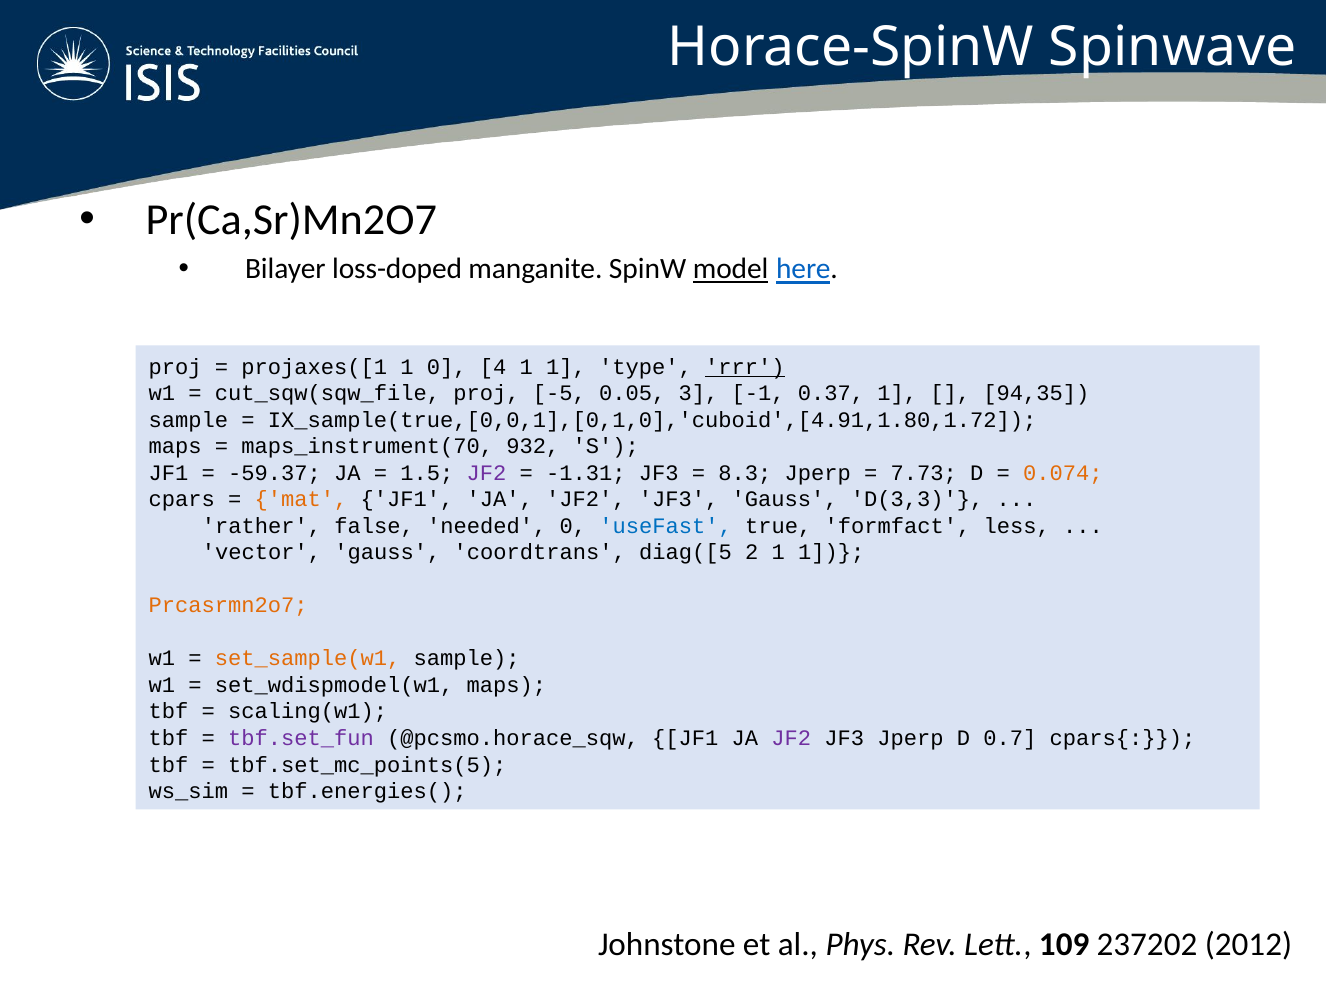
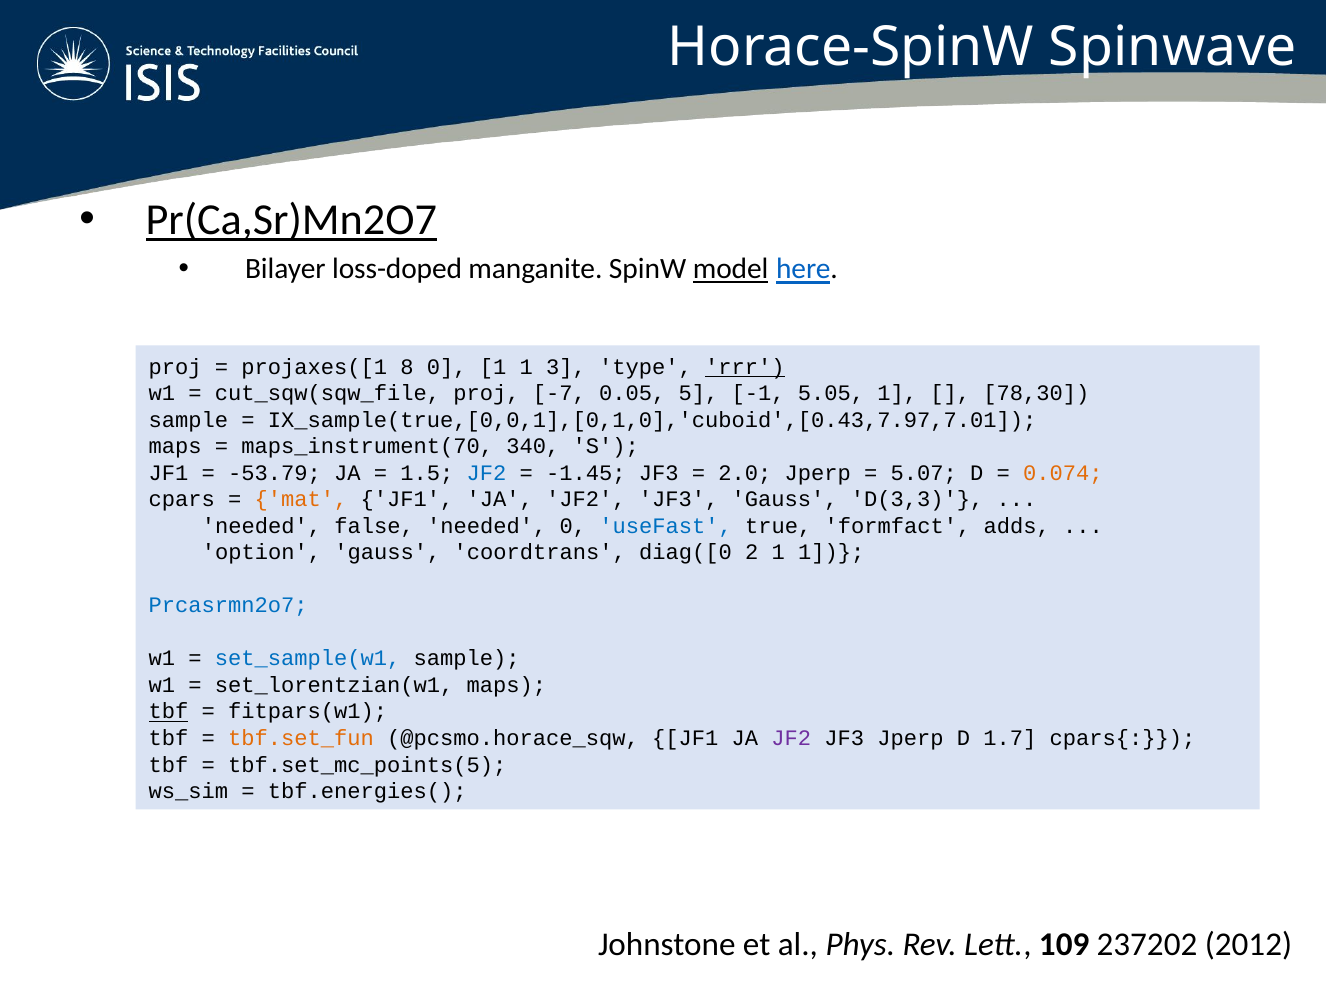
Pr(Ca,Sr)Mn2O7 underline: none -> present (291, 220)
projaxes([1 1: 1 -> 8 (407, 367)
0 4: 4 -> 1 (493, 367)
1: 1 -> 3 (566, 367)
-5: -5 -> -7 (559, 393)
3: 3 -> 5 (699, 393)
0.37: 0.37 -> 5.05 (831, 393)
94,35: 94,35 -> 78,30 (1036, 393)
IX_sample(true,[0,0,1],[0,1,0],'cuboid',[4.91,1.80,1.72: IX_sample(true,[0,0,1],[0,1,0],'cuboid',[4.91,1.80,1.72 -> IX_sample(true,[0,0,1],[0,1,0],'cuboid',[0.43,7.97,7.01 (652, 420)
932: 932 -> 340 (533, 446)
-59.37: -59.37 -> -53.79 (275, 473)
JF2 colour: purple -> blue (487, 473)
-1.31: -1.31 -> -1.45 (586, 473)
8.3: 8.3 -> 2.0 (745, 473)
7.73: 7.73 -> 5.07 (924, 473)
rather: rather -> needed (261, 526)
less: less -> adds (1017, 526)
vector: vector -> option (261, 552)
diag([5: diag([5 -> diag([0 (685, 552)
Prcasrmn2o7 colour: orange -> blue (228, 605)
set_sample(w1 colour: orange -> blue (308, 658)
set_wdispmodel(w1: set_wdispmodel(w1 -> set_lorentzian(w1 (334, 685)
tbf underline: none -> present (169, 711)
scaling(w1: scaling(w1 -> fitpars(w1 (308, 711)
tbf.set_fun colour: purple -> orange (301, 738)
0.7: 0.7 -> 1.7 (1010, 738)
